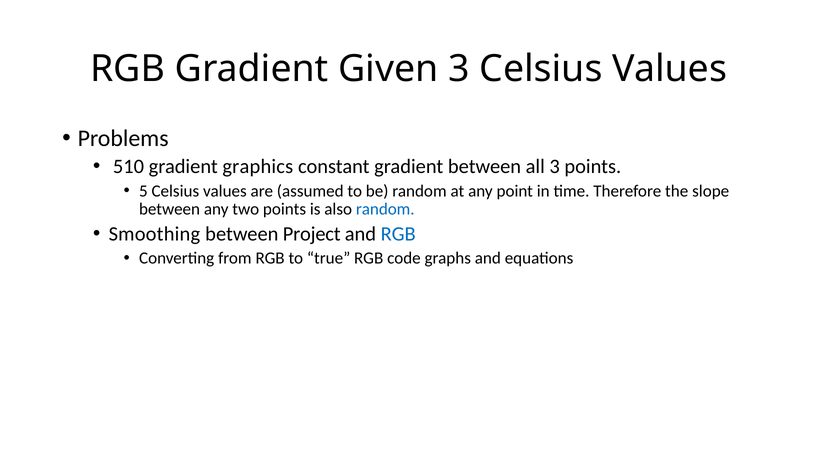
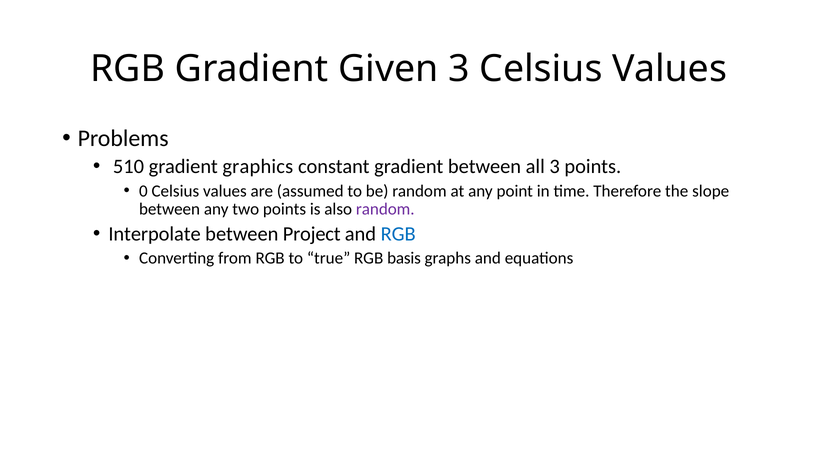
5: 5 -> 0 (143, 191)
random colour: blue -> purple (385, 209)
Smoothing: Smoothing -> Interpolate (155, 234)
code: code -> basis (404, 258)
